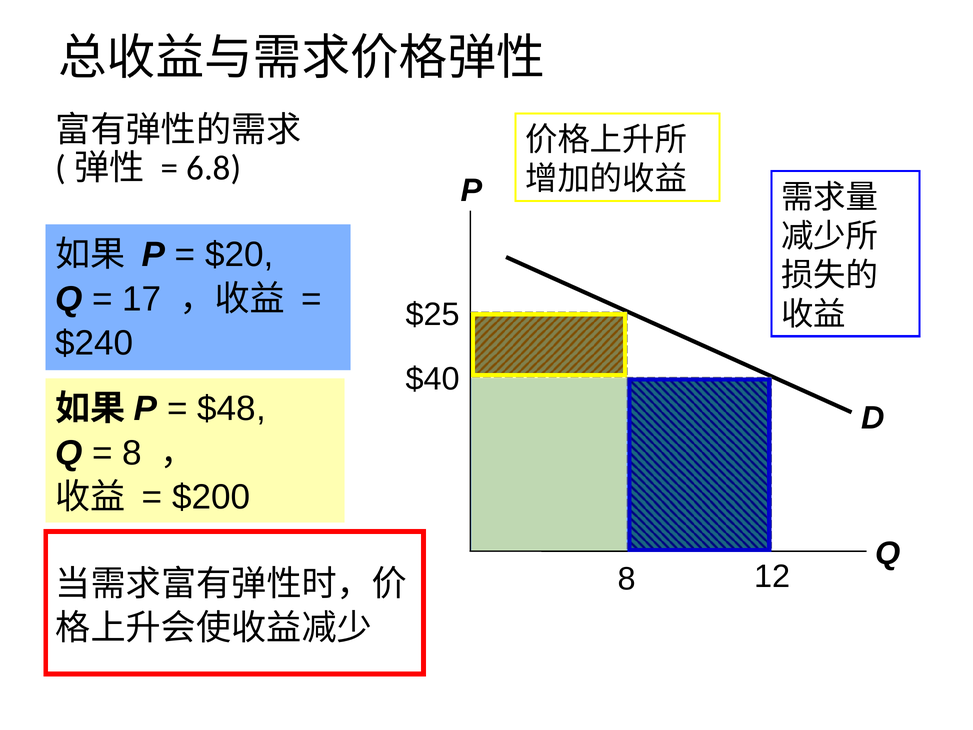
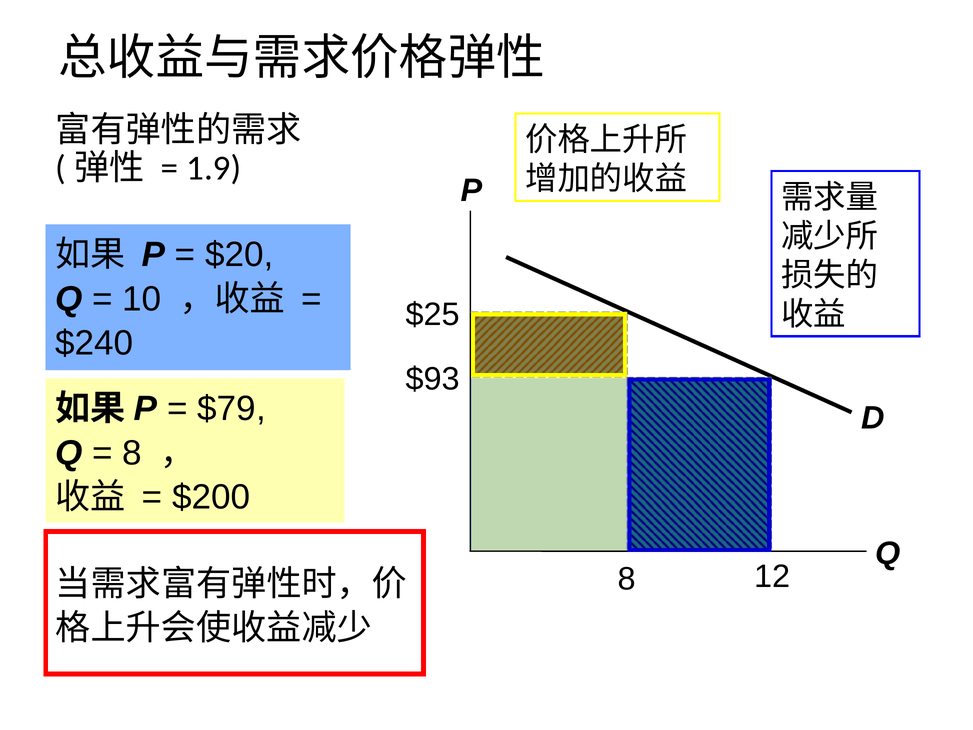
6.8: 6.8 -> 1.9 (214, 168)
17: 17 -> 10 (142, 299)
$40: $40 -> $93 (433, 379)
$48: $48 -> $79 (232, 409)
